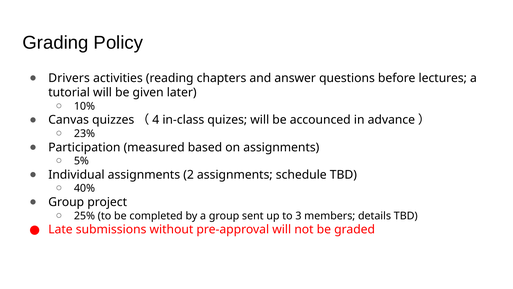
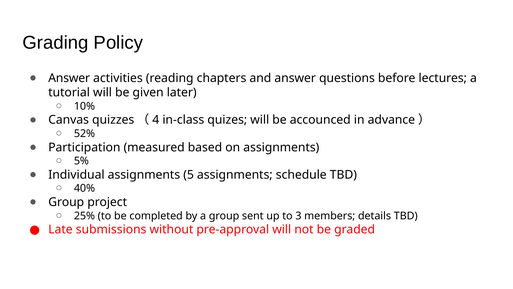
Drivers: Drivers -> Answer (69, 78)
23%: 23% -> 52% (84, 133)
2: 2 -> 5 (189, 175)
